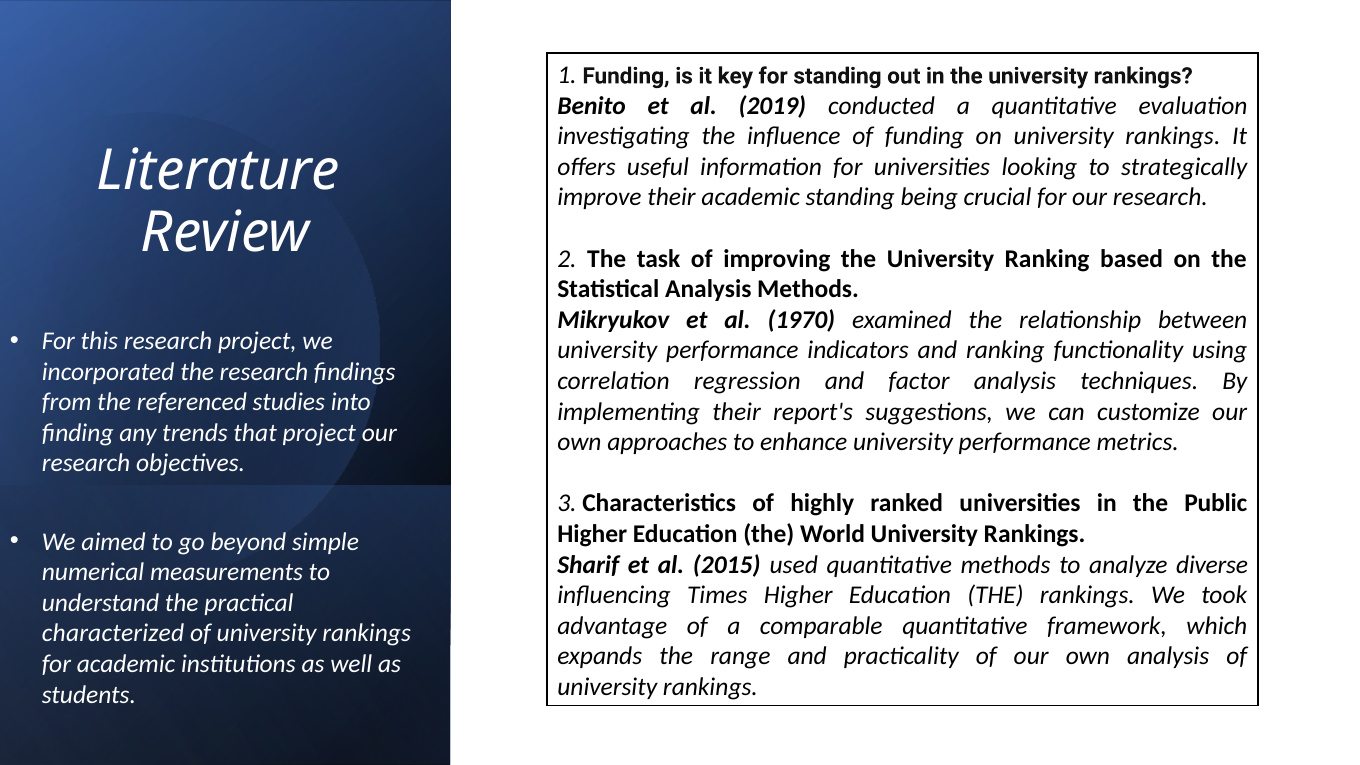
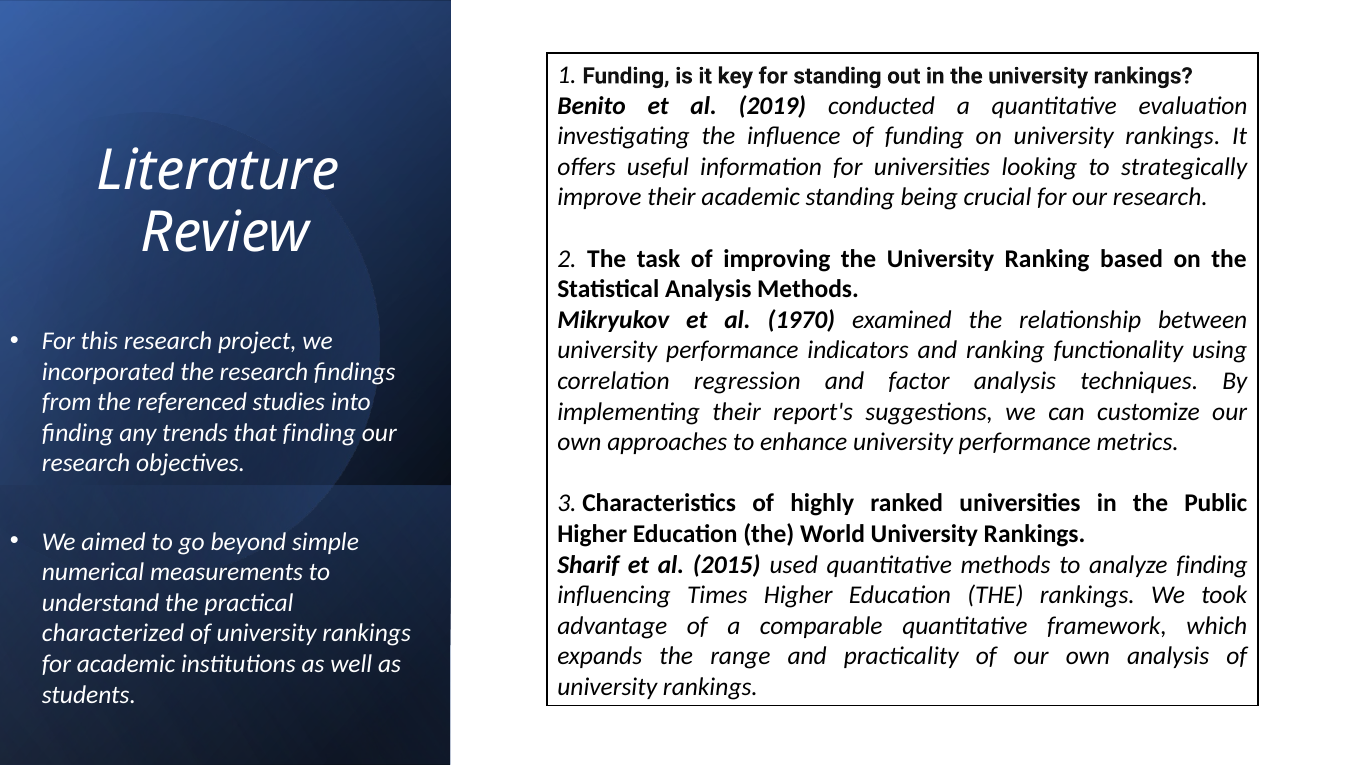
that project: project -> finding (319, 433)
analyze diverse: diverse -> finding (1212, 565)
